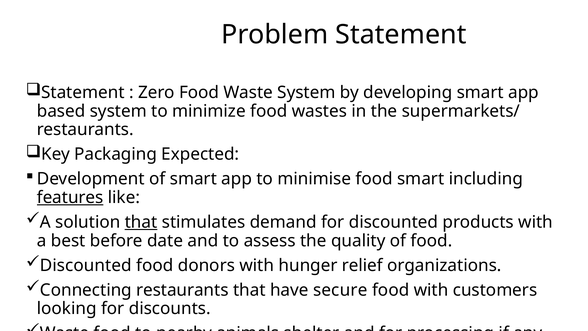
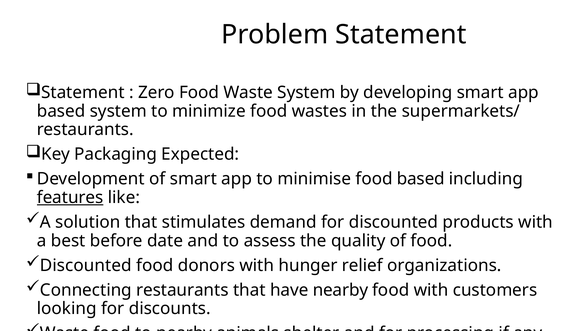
food smart: smart -> based (421, 179)
that underline: present -> none (141, 222)
have secure: secure -> nearby (340, 290)
